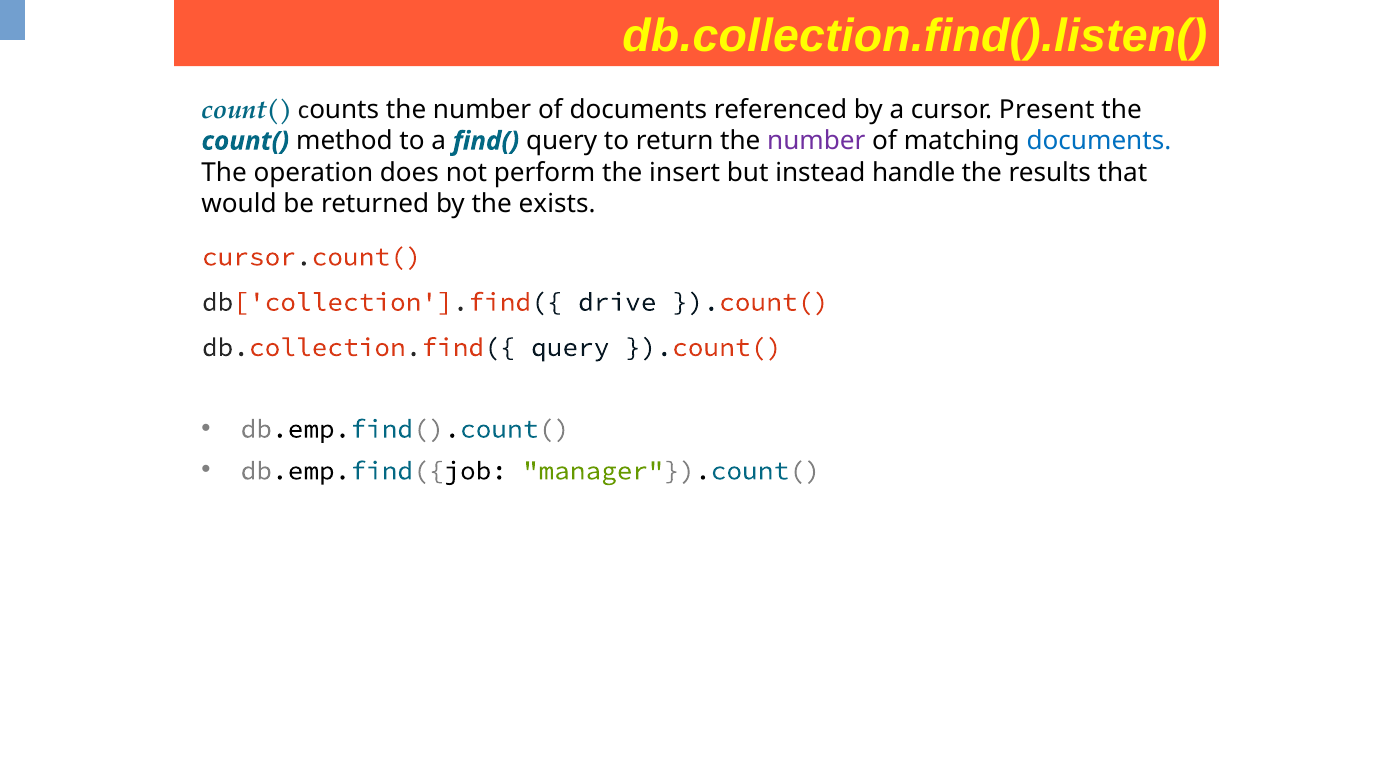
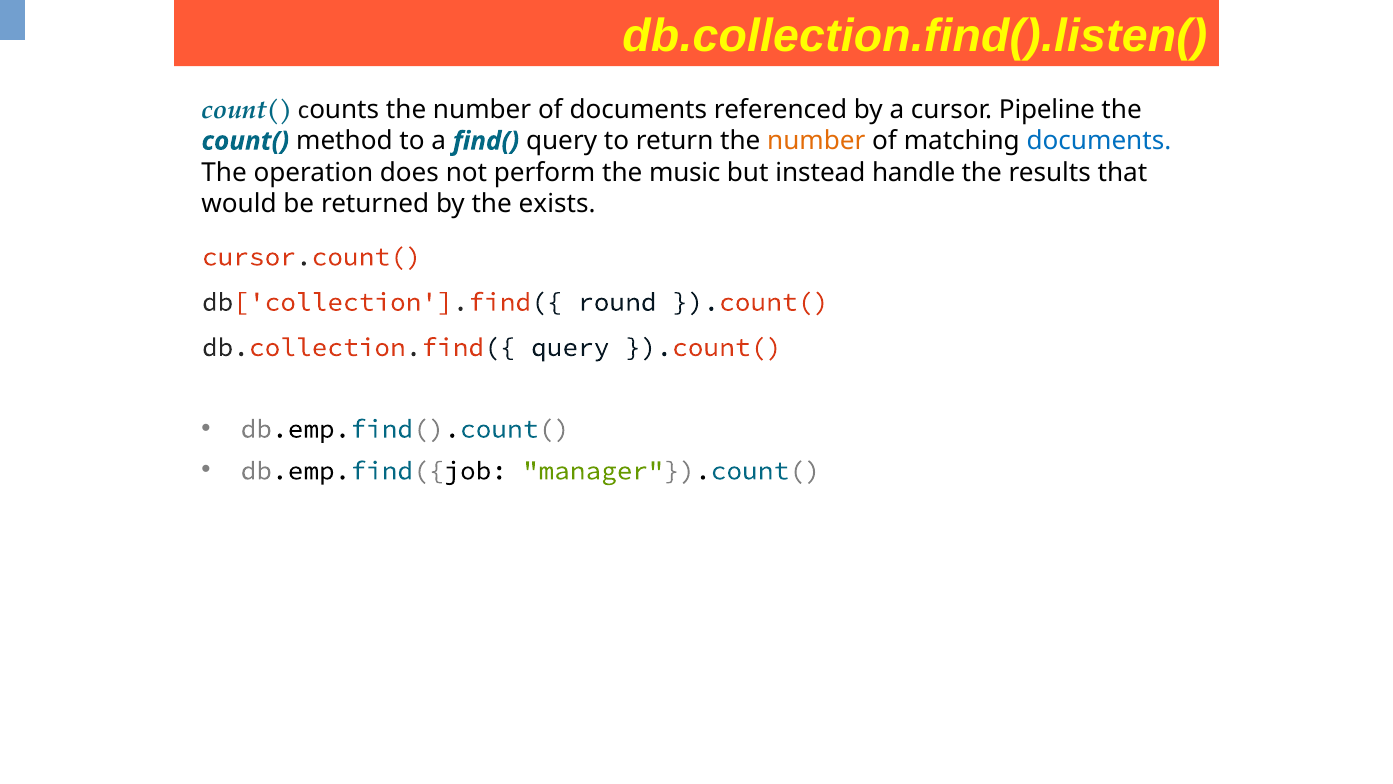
Present: Present -> Pipeline (1047, 110)
number colour: purple -> orange (816, 141)
insert: insert -> music (685, 172)
drive: drive -> round (617, 302)
